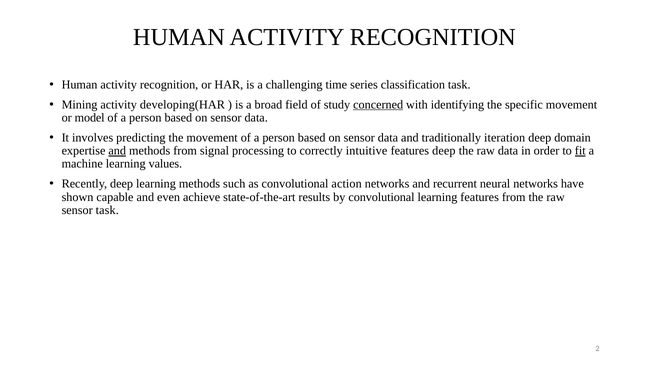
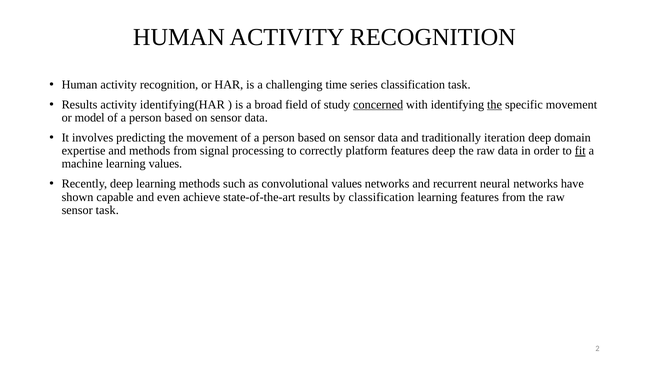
Mining: Mining -> Results (80, 105)
developing(HAR: developing(HAR -> identifying(HAR (182, 105)
the underline: none -> present (495, 105)
and underline: present -> none (117, 151)
intuitive: intuitive -> platform (367, 151)
convolutional action: action -> values (347, 184)
by convolutional: convolutional -> classification (381, 197)
